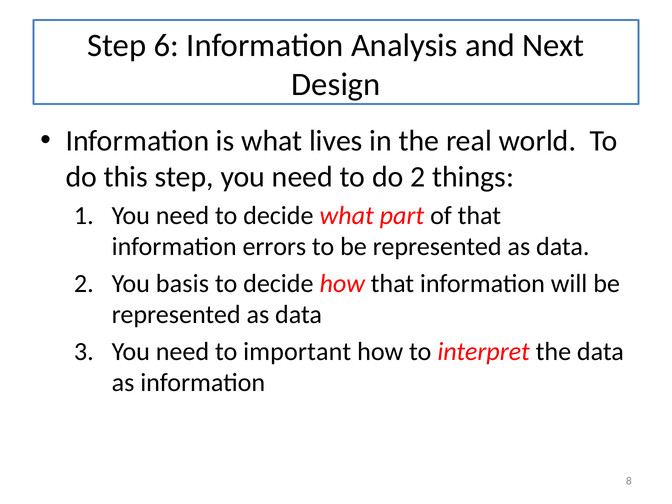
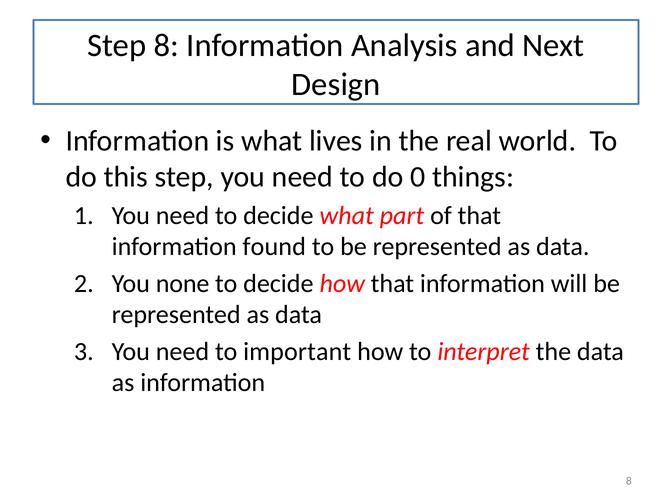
Step 6: 6 -> 8 (166, 45)
do 2: 2 -> 0 (418, 177)
errors: errors -> found (274, 247)
basis: basis -> none (183, 283)
